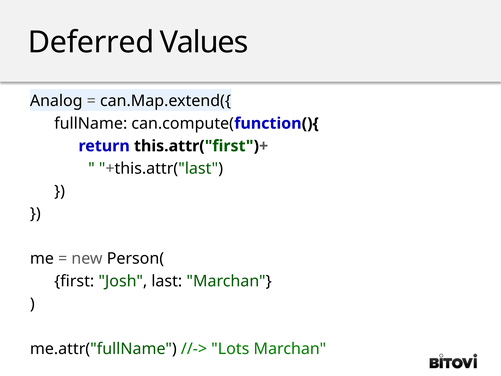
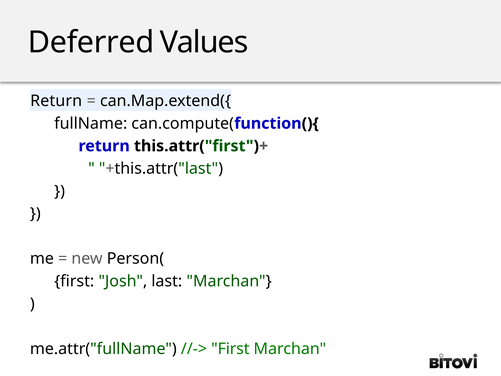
Analog: Analog -> Return (56, 101)
Lots: Lots -> First (230, 349)
